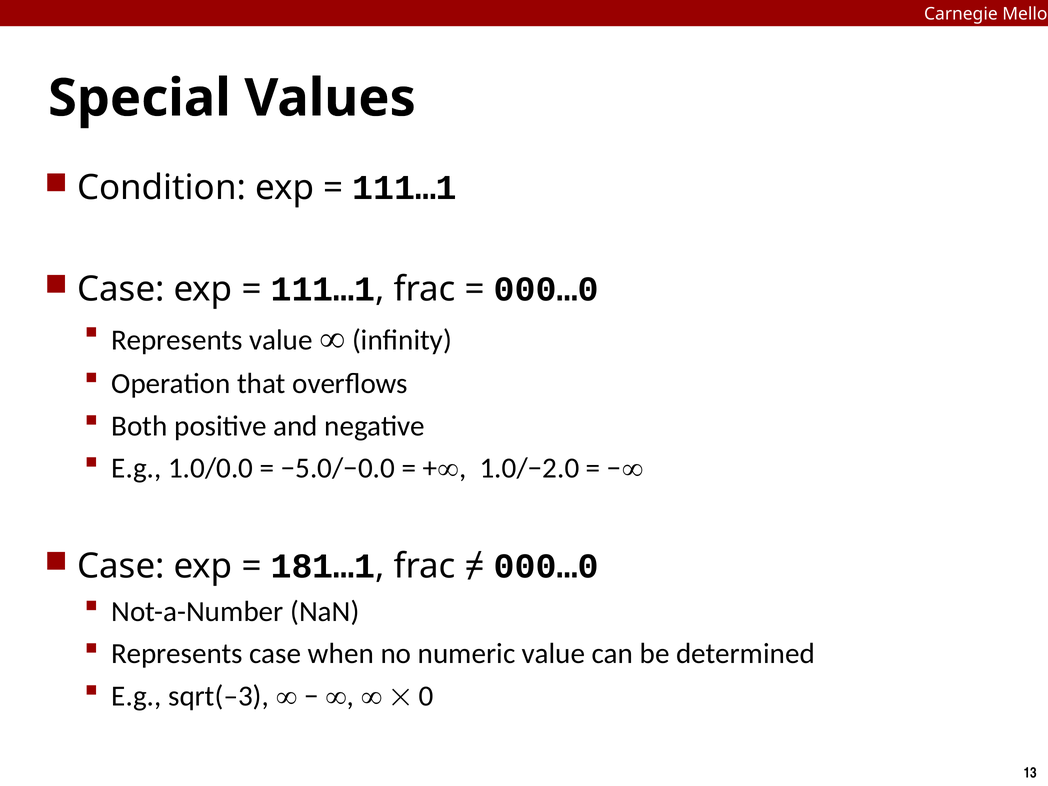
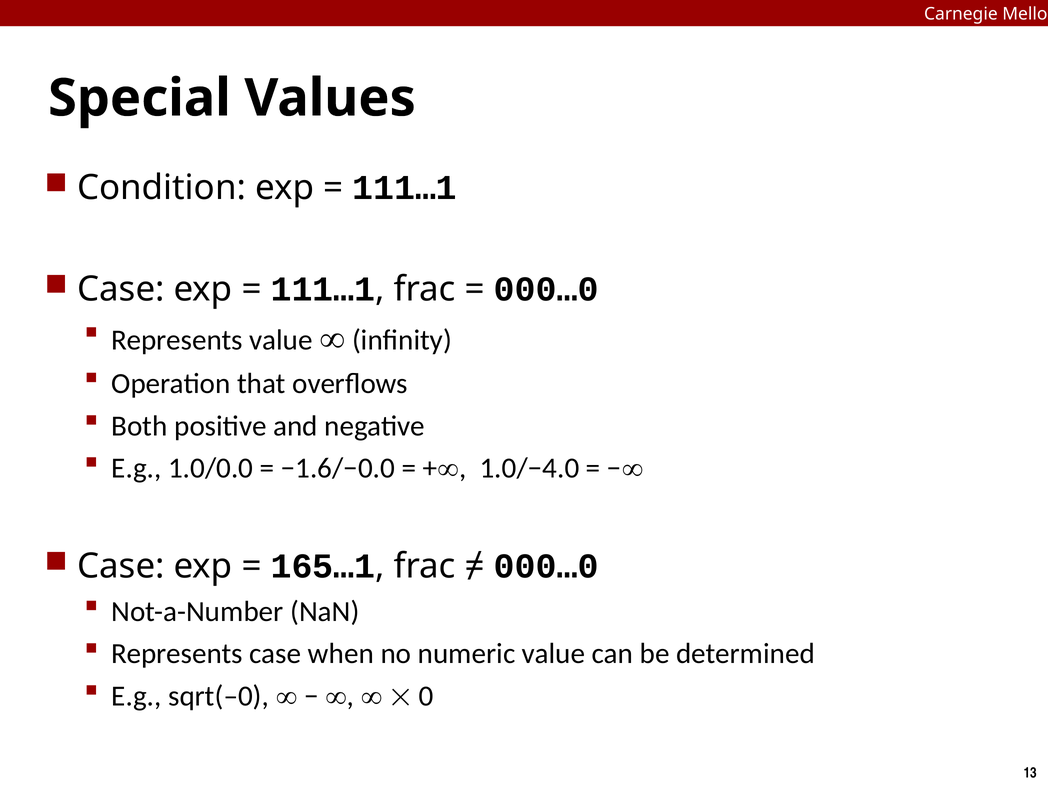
−5.0/−0.0: −5.0/−0.0 -> −1.6/−0.0 (338, 468)
1.0/−2.0: 1.0/−2.0 -> 1.0/−4.0 (529, 468)
181…1: 181…1 -> 165…1 (323, 566)
sqrt(–3: sqrt(–3 -> sqrt(–0 (218, 696)
